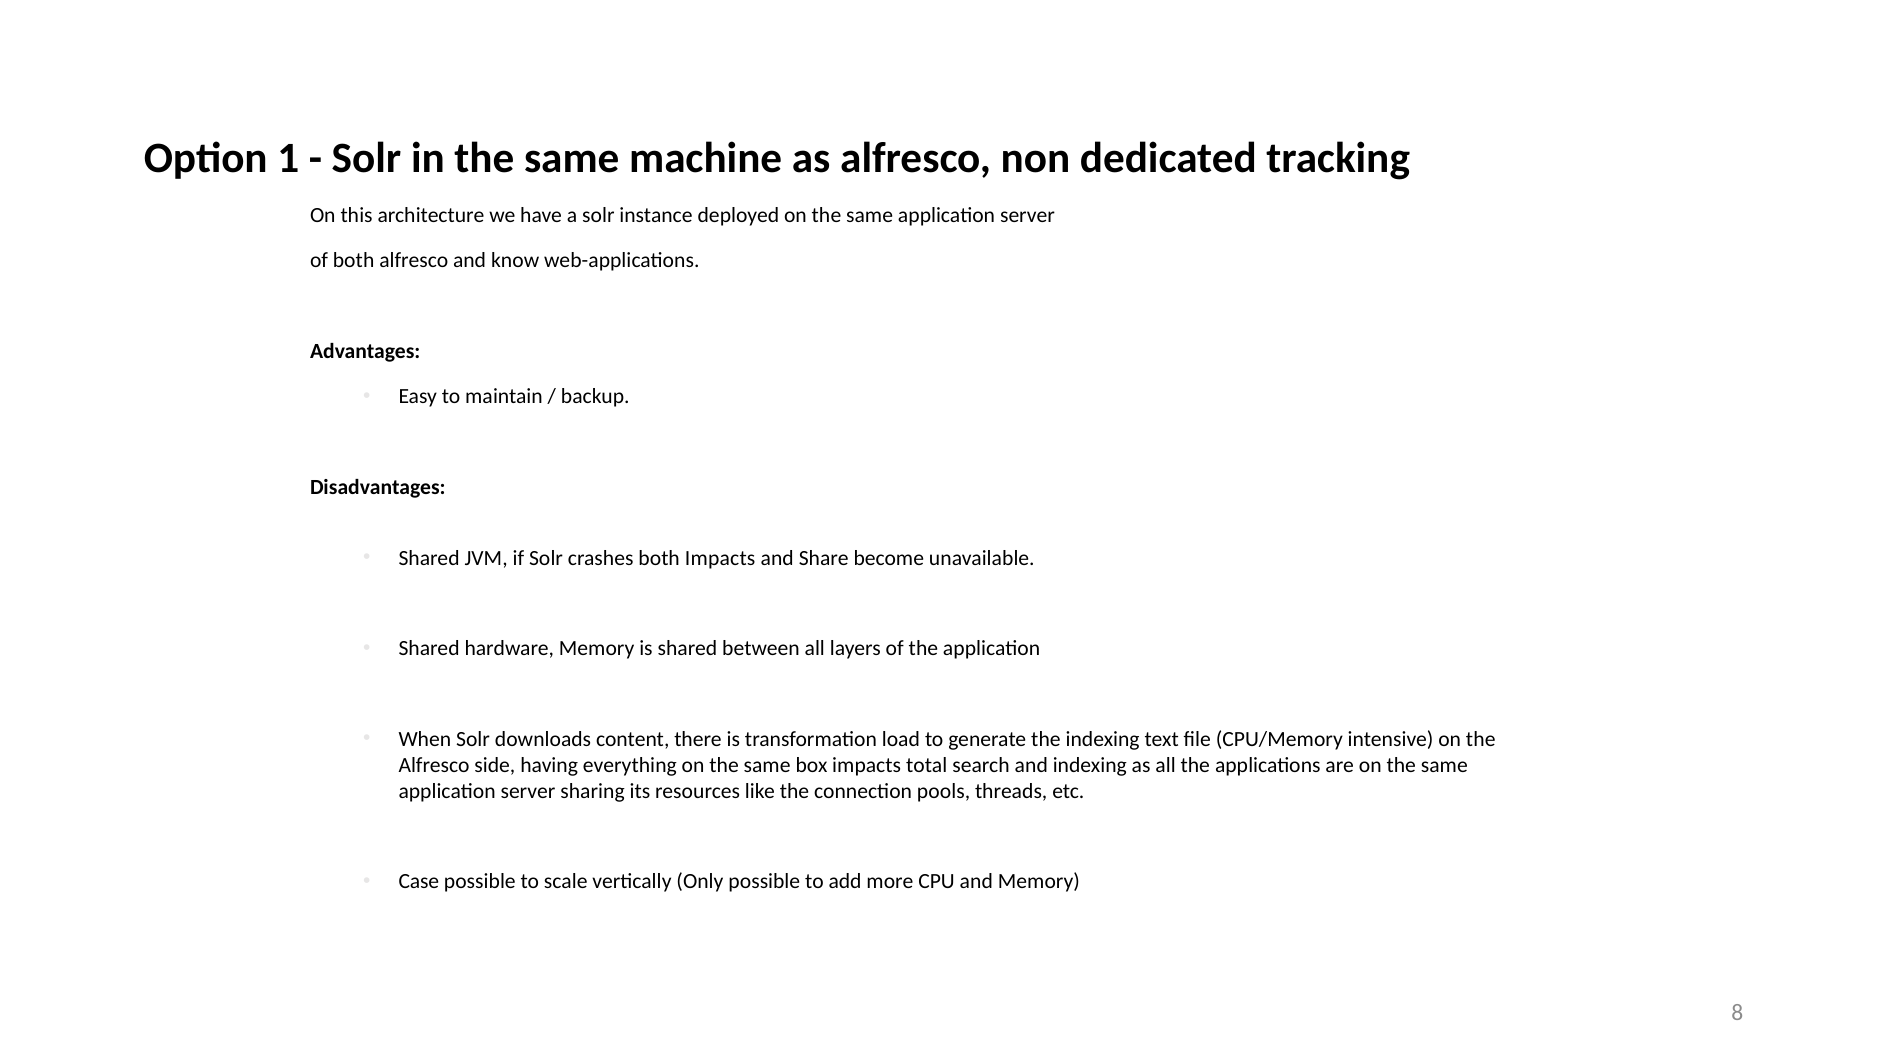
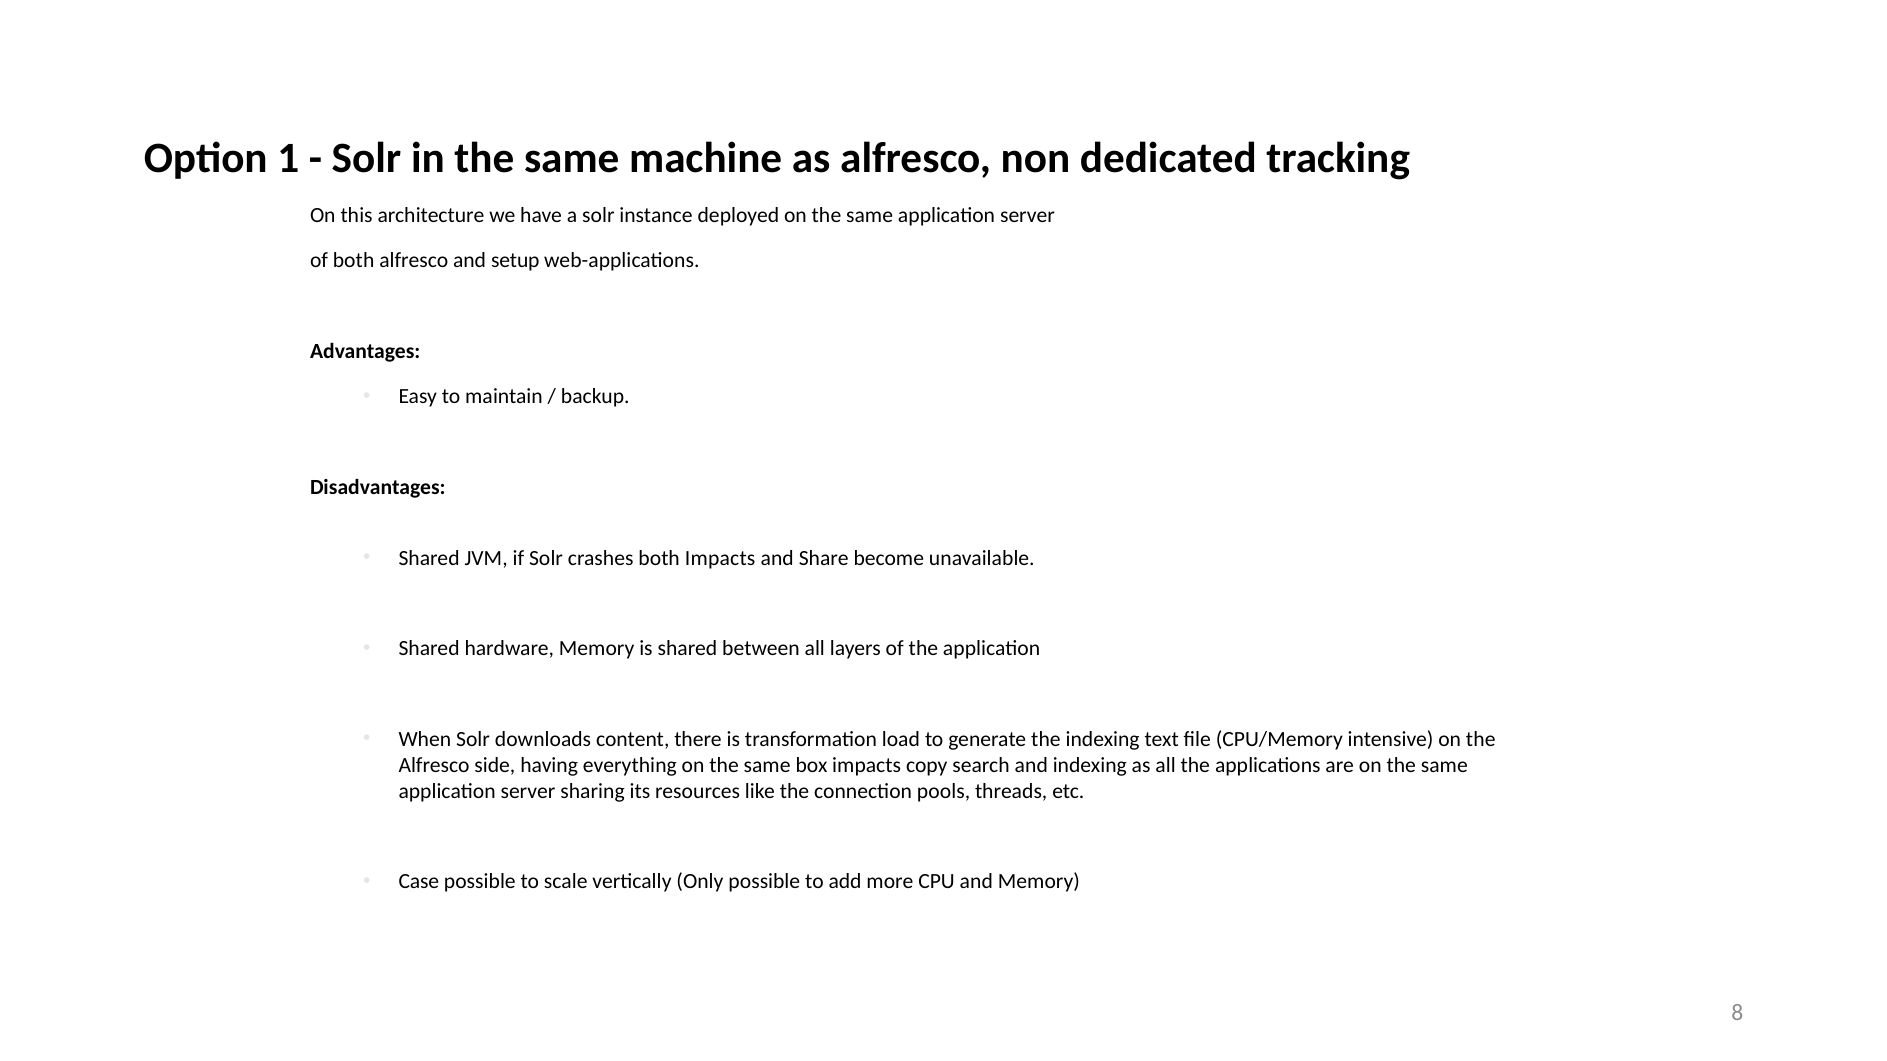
know: know -> setup (515, 261)
total: total -> copy (927, 765)
